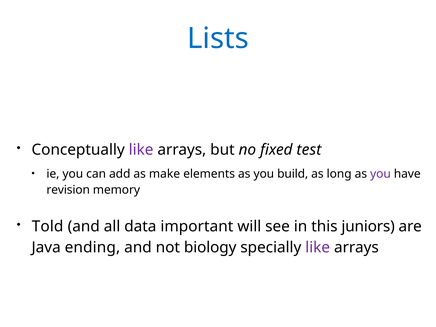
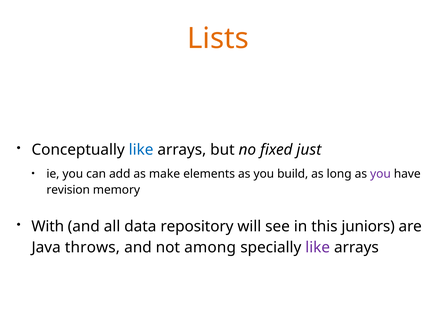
Lists colour: blue -> orange (218, 38)
like colour: purple -> blue (141, 150)
test: test -> just (309, 150)
Told: Told -> With (48, 227)
important: important -> repository (197, 227)
ending: ending -> throws (92, 248)
biology: biology -> among (210, 248)
